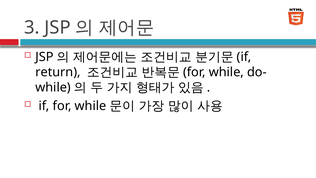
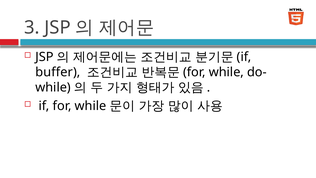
return: return -> buffer (58, 72)
